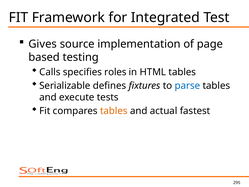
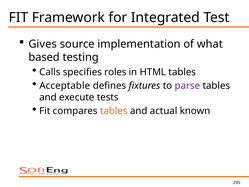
page: page -> what (210, 44)
Serializable: Serializable -> Acceptable (65, 86)
parse colour: blue -> purple (187, 86)
fastest: fastest -> known (195, 111)
